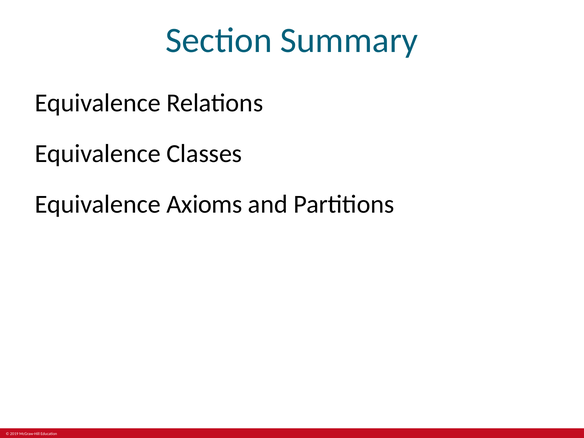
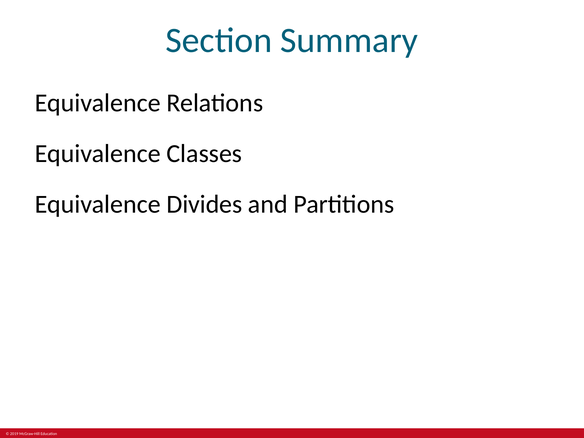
Axioms: Axioms -> Divides (204, 204)
